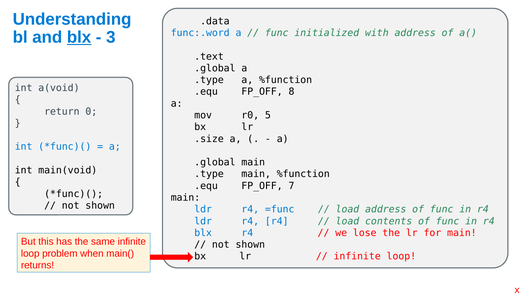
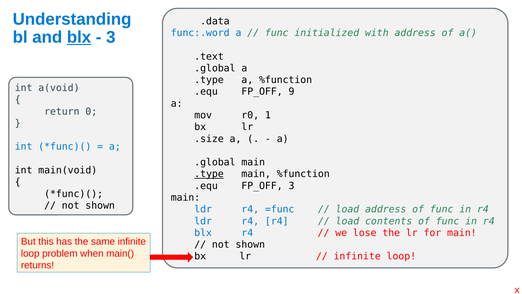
8: 8 -> 9 (291, 92)
5: 5 -> 1 (268, 115)
.type underline: none -> present (209, 174)
FP_OFF 7: 7 -> 3 (291, 186)
